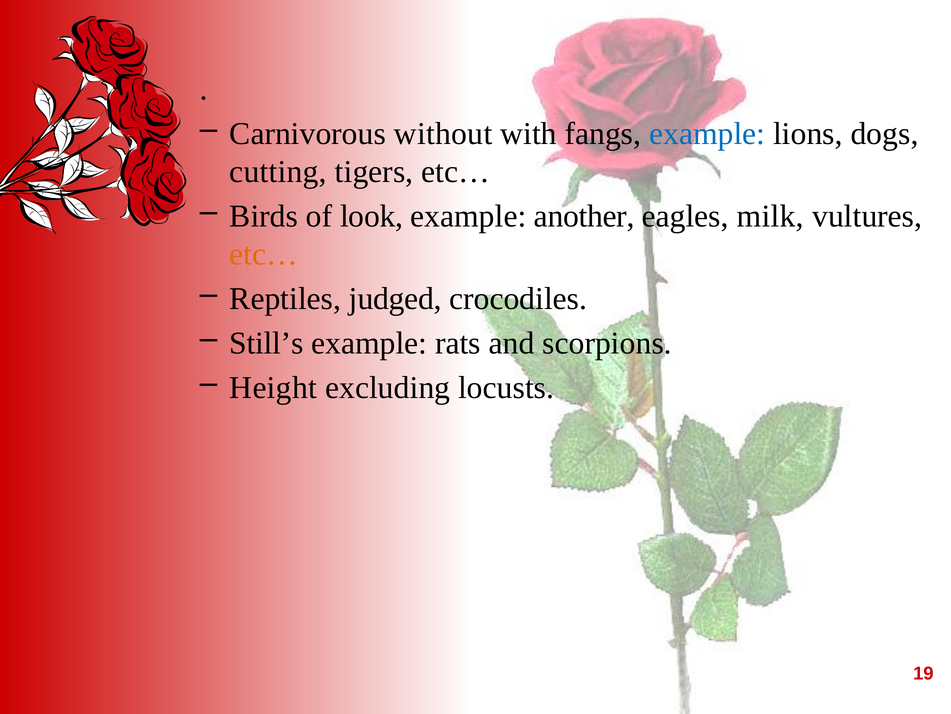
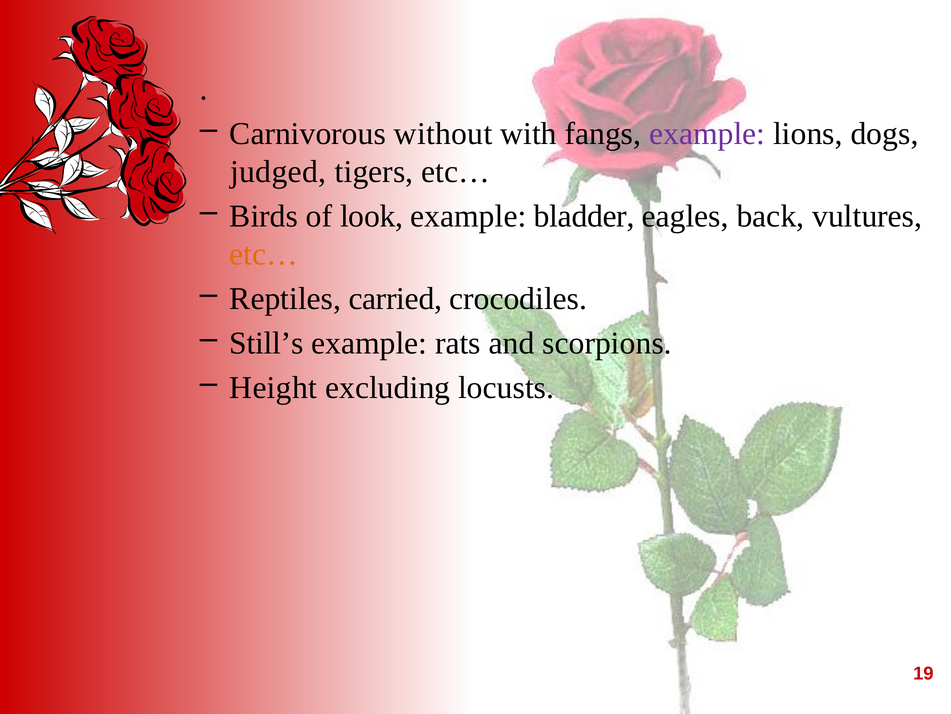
example colour: blue -> purple (707, 134)
cutting: cutting -> judged (278, 172)
another: another -> bladder (584, 216)
milk: milk -> back (770, 216)
judged: judged -> carried (395, 299)
